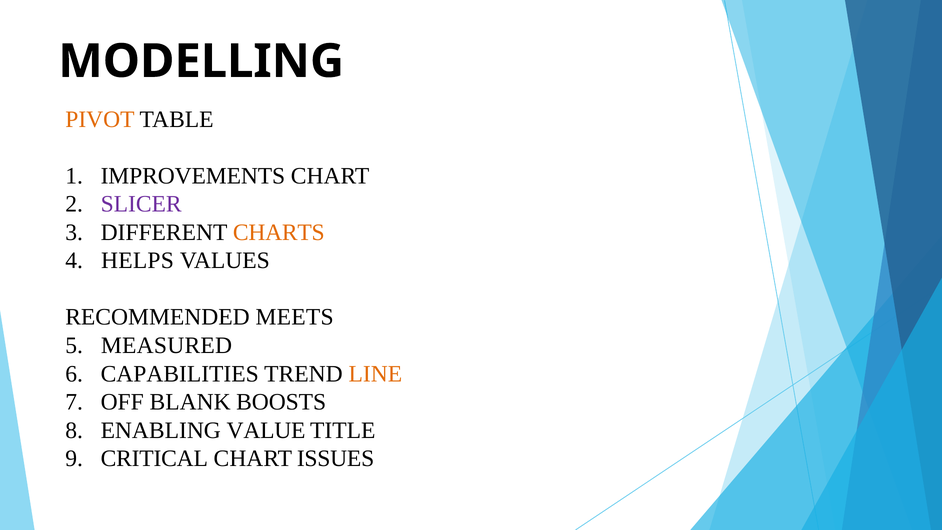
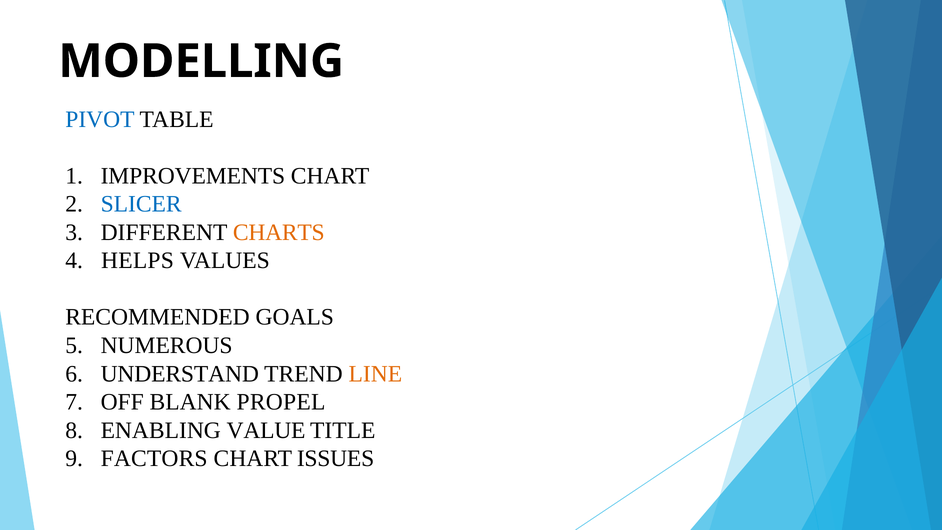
PIVOT colour: orange -> blue (100, 119)
SLICER colour: purple -> blue (141, 204)
MEETS: MEETS -> GOALS (295, 317)
MEASURED: MEASURED -> NUMEROUS (167, 345)
CAPABILITIES: CAPABILITIES -> UNDERSTAND (180, 374)
BOOSTS: BOOSTS -> PROPEL (281, 402)
CRITICAL: CRITICAL -> FACTORS (154, 458)
